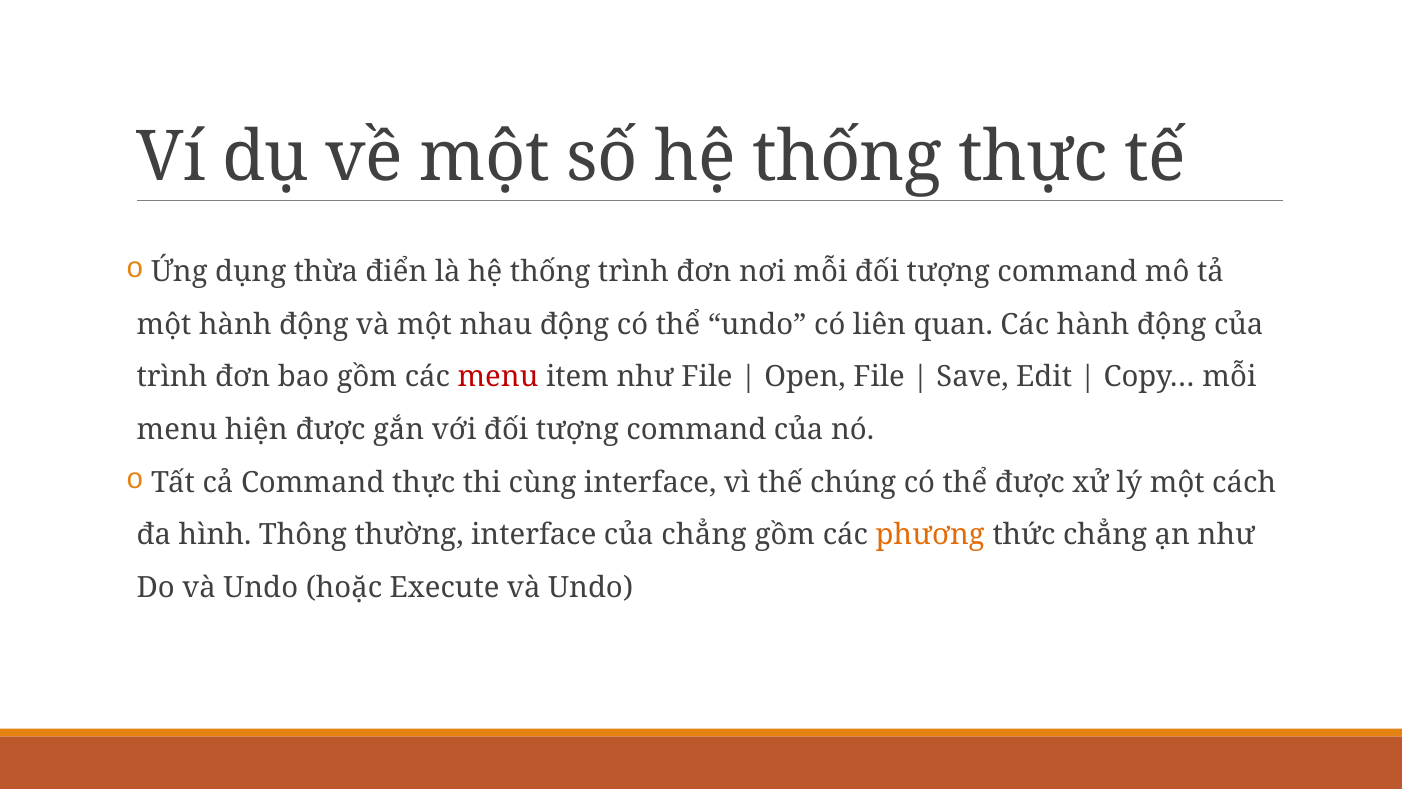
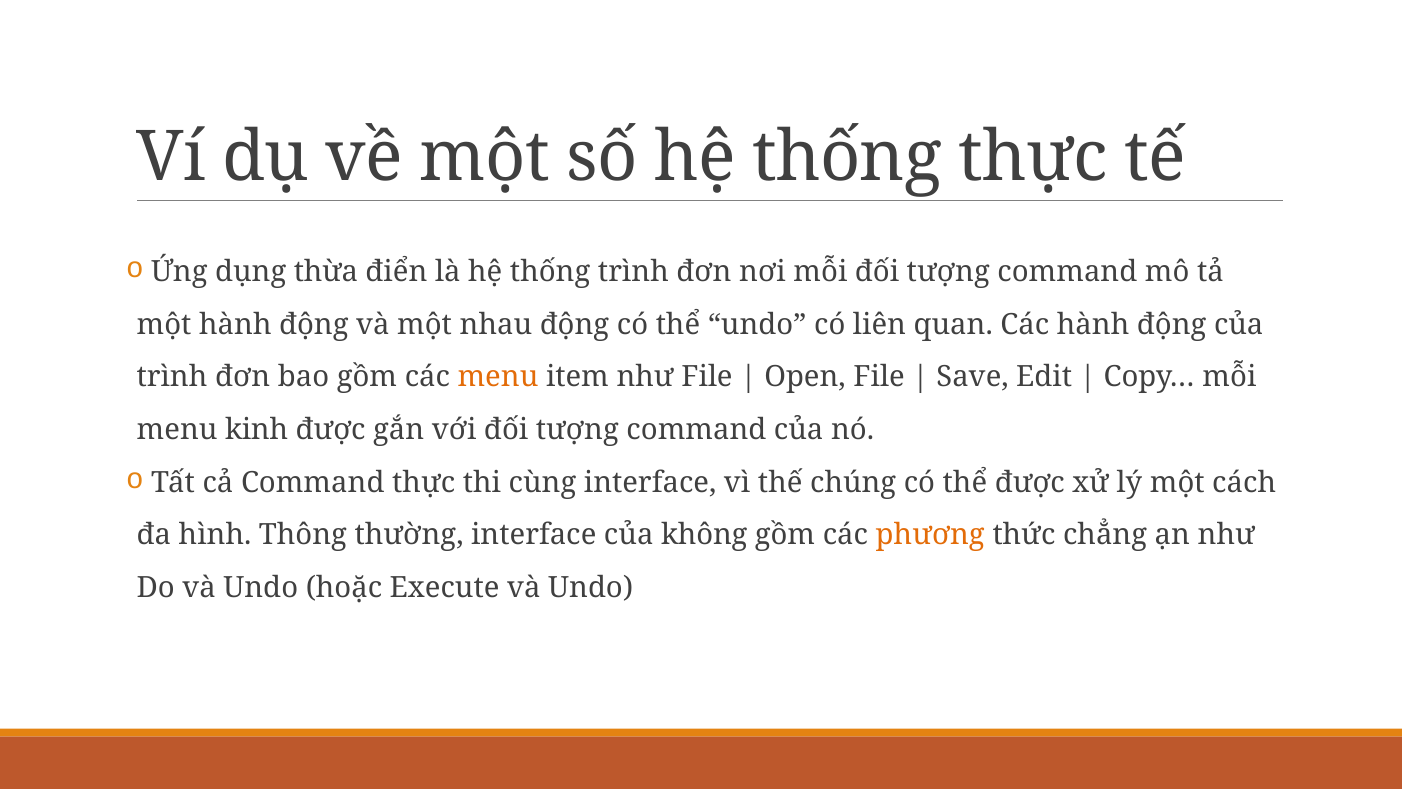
menu colour: red -> orange (498, 377)
hiện: hiện -> kinh (257, 430)
của chẳng: chẳng -> không (704, 535)
